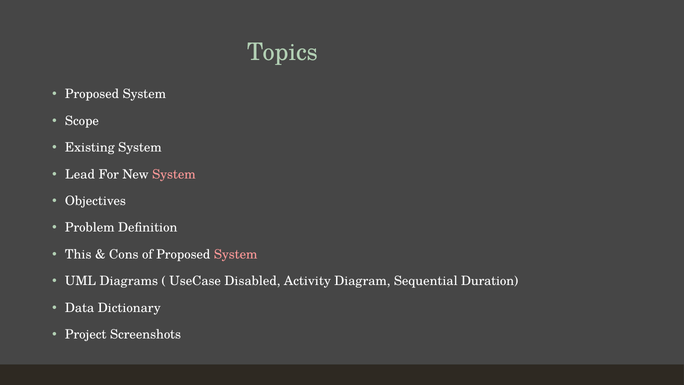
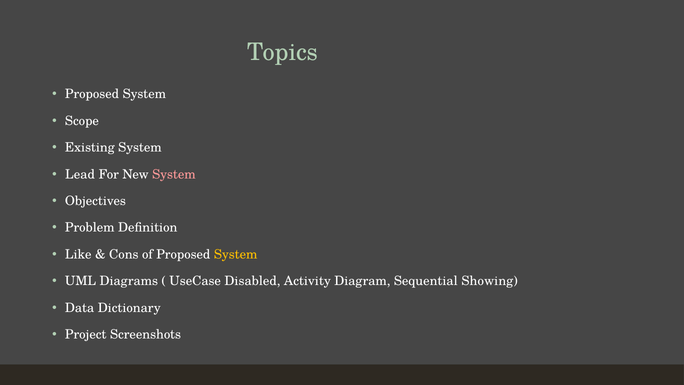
This: This -> Like (78, 254)
System colour: pink -> yellow (236, 254)
Duration: Duration -> Showing (490, 281)
